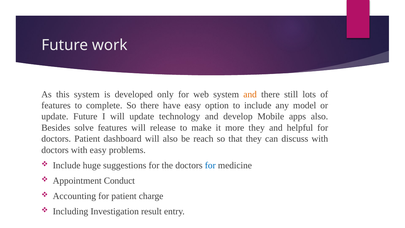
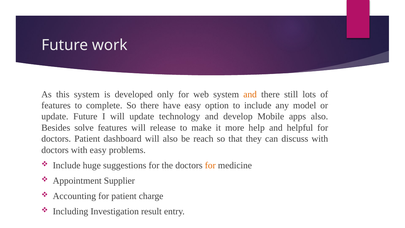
more they: they -> help (257, 128)
for colour: blue -> orange (210, 165)
Conduct: Conduct -> Supplier (119, 181)
